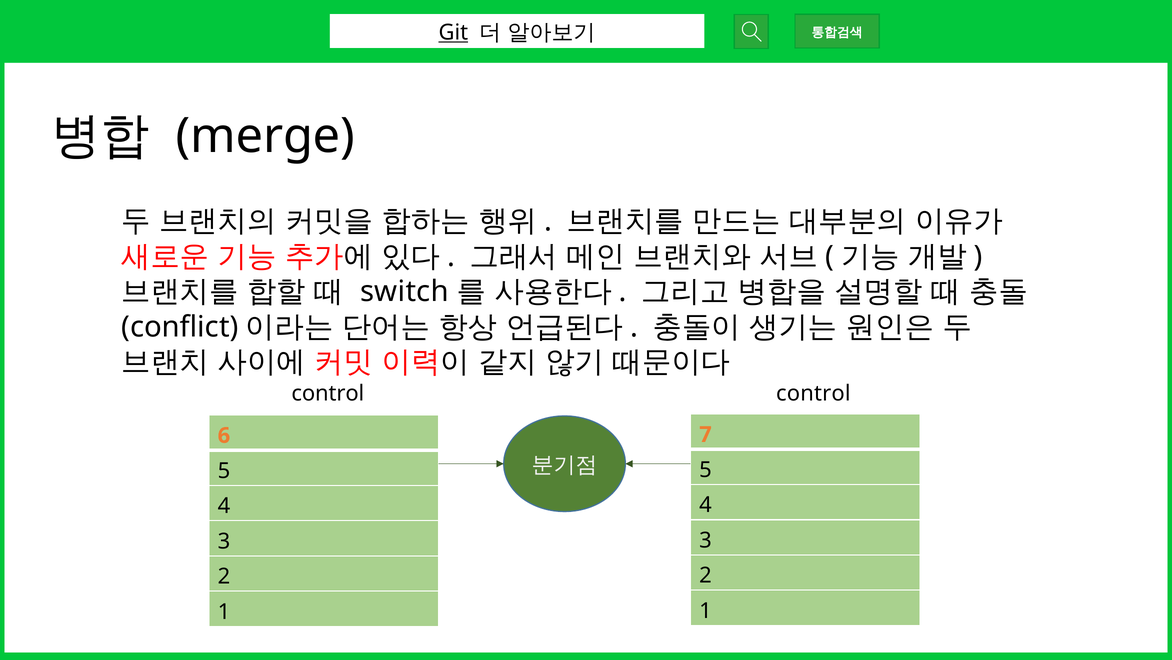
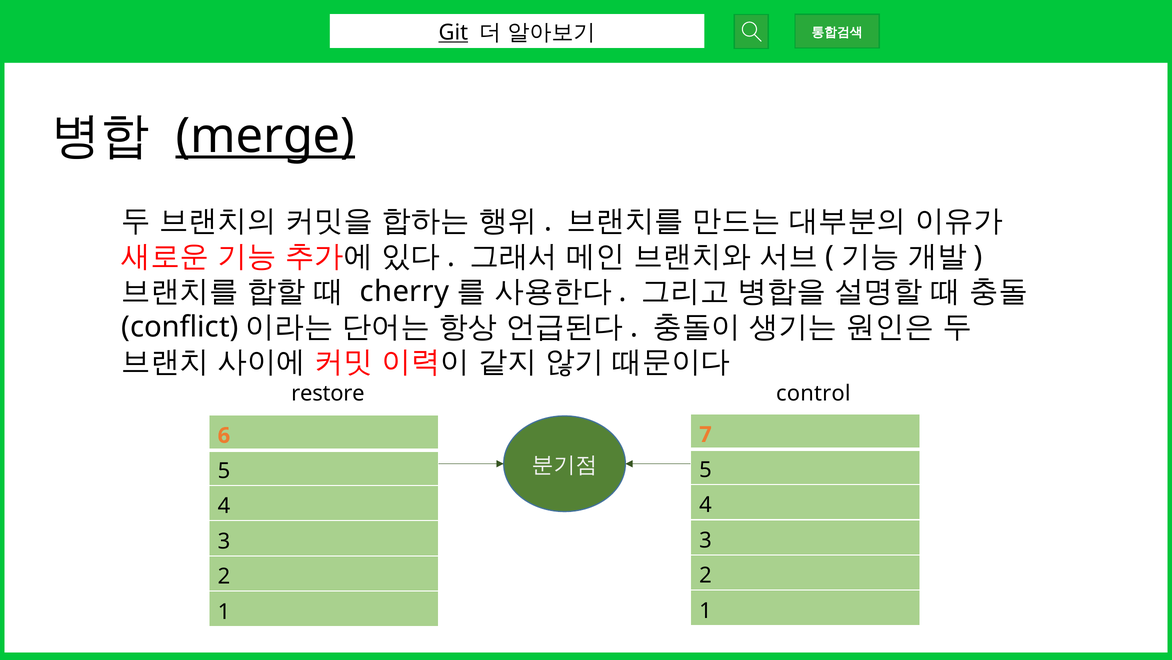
merge underline: none -> present (265, 136)
switch: switch -> cherry (405, 291)
control: control -> restore (328, 393)
